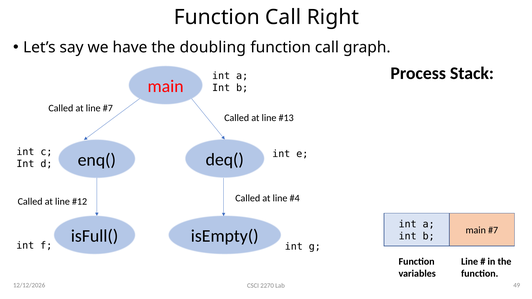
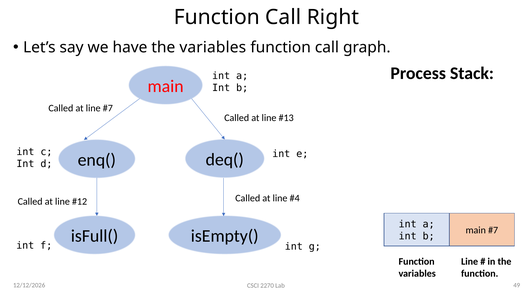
the doubling: doubling -> variables (213, 47)
